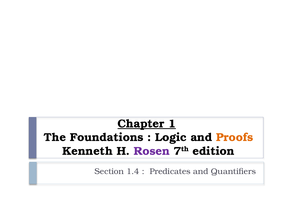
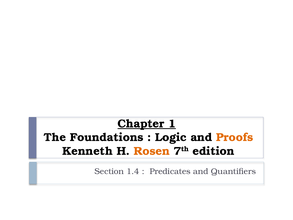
Rosen colour: purple -> orange (152, 151)
